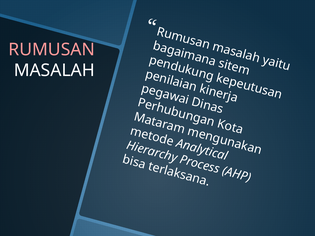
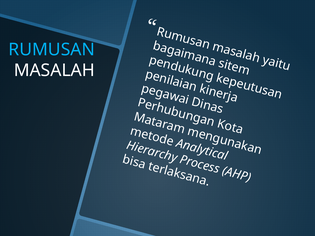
RUMUSAN colour: pink -> light blue (52, 50)
